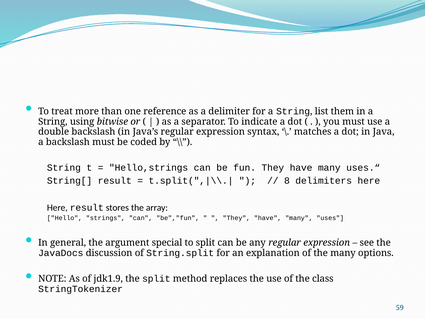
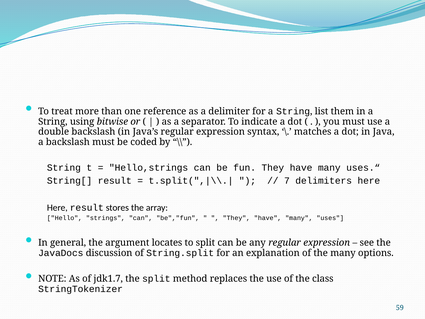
8: 8 -> 7 (287, 181)
special: special -> locates (167, 243)
jdk1.9: jdk1.9 -> jdk1.7 (108, 279)
